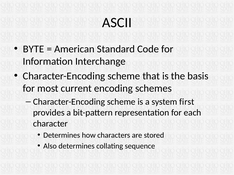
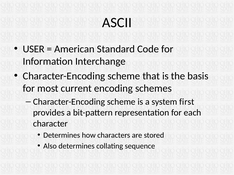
BYTE: BYTE -> USER (34, 49)
